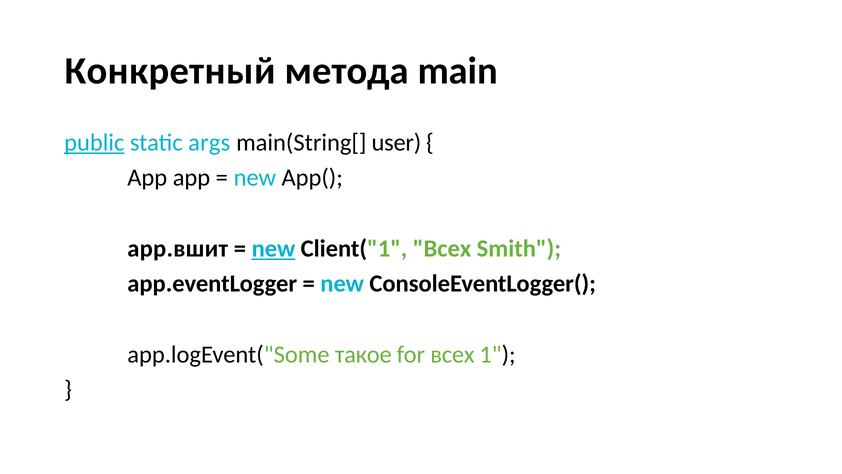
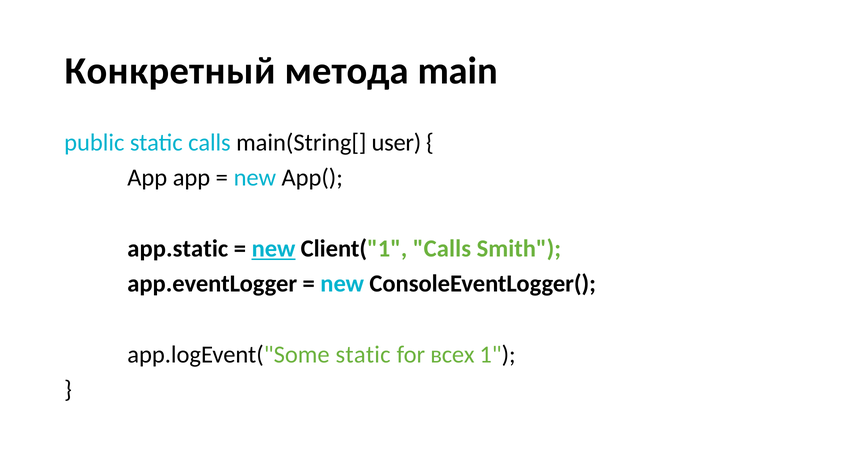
public underline: present -> none (94, 142)
static args: args -> calls (209, 142)
app.вшит: app.вшит -> app.static (178, 248)
Client("1 Всех: Всех -> Calls (442, 248)
app.logEvent("Some такое: такое -> static (363, 354)
